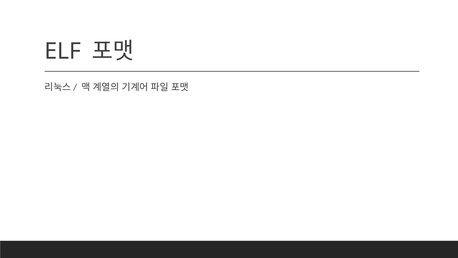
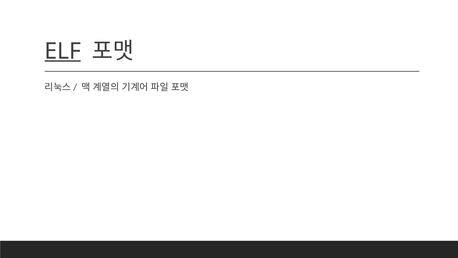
ELF underline: none -> present (63, 51)
